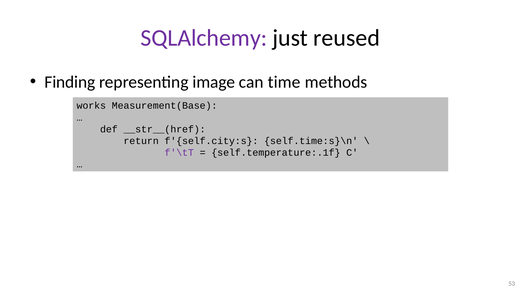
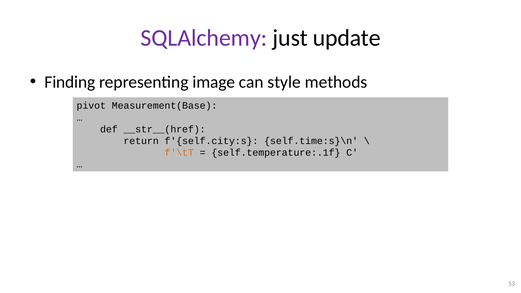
reused: reused -> update (347, 38)
time: time -> style (284, 82)
works: works -> pivot (91, 106)
f'\tT colour: purple -> orange (179, 153)
